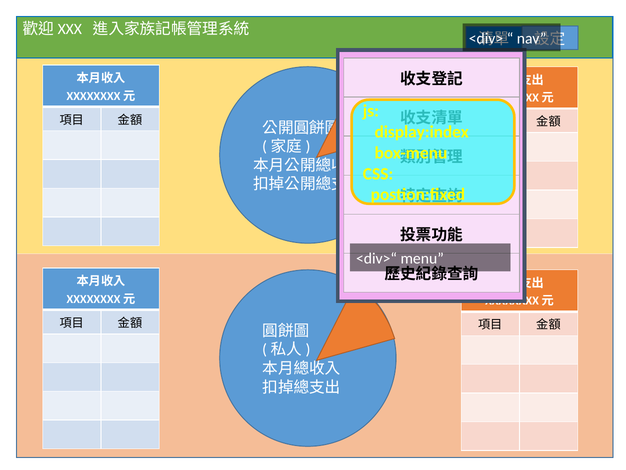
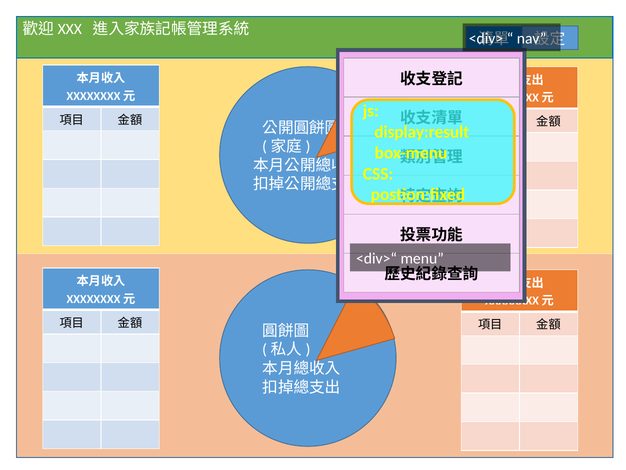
display:index: display:index -> display:result (422, 132)
